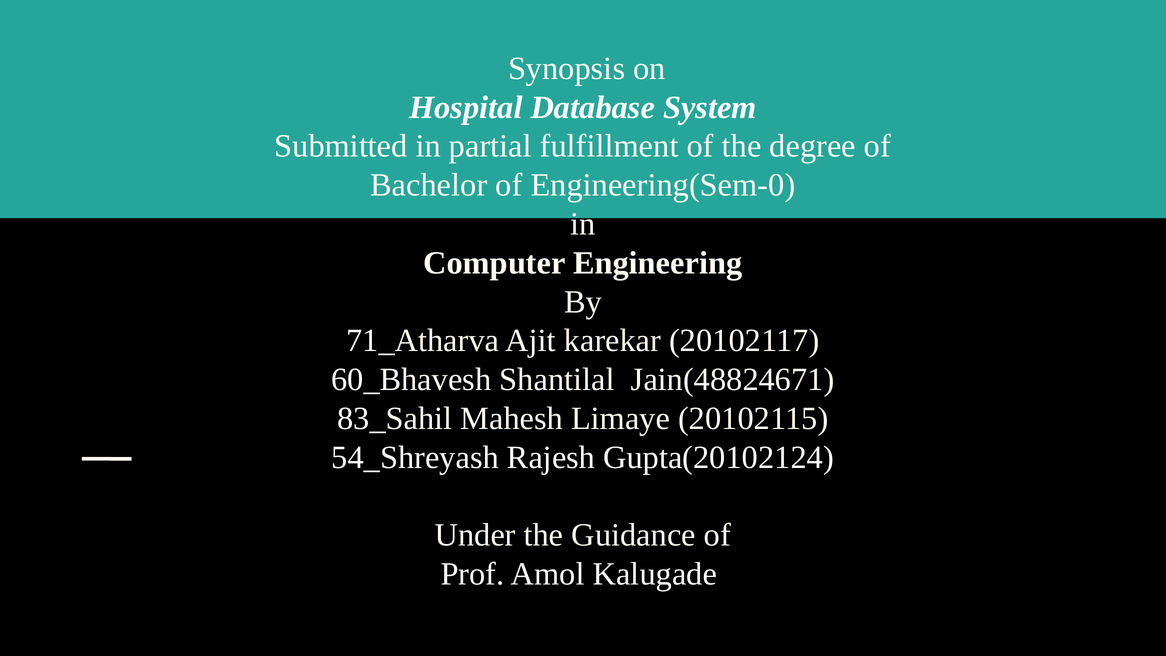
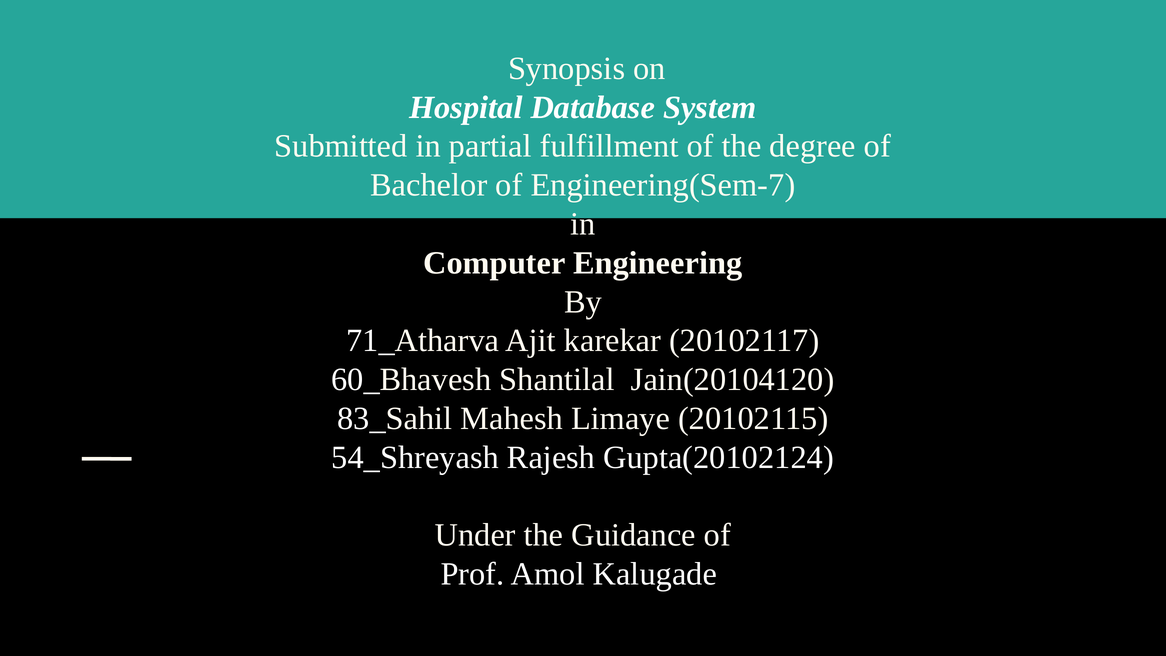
Engineering(Sem-0: Engineering(Sem-0 -> Engineering(Sem-7 (663, 185)
Jain(48824671: Jain(48824671 -> Jain(20104120 (733, 380)
